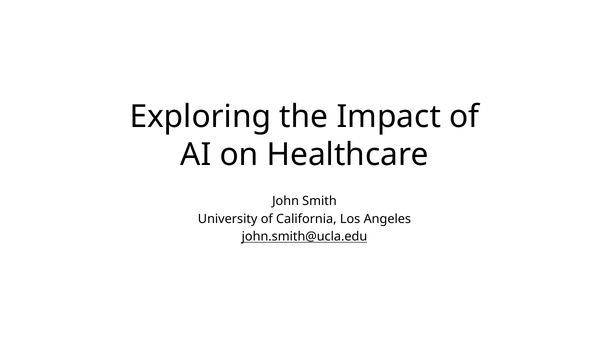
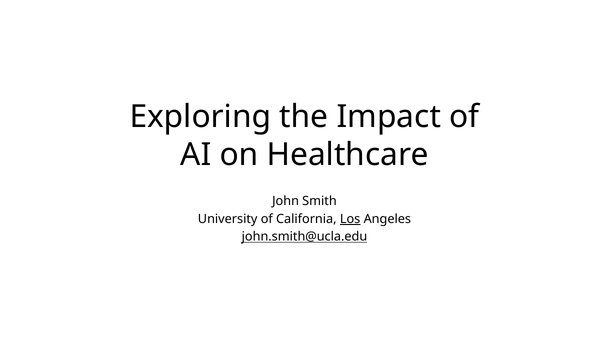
Los underline: none -> present (350, 219)
